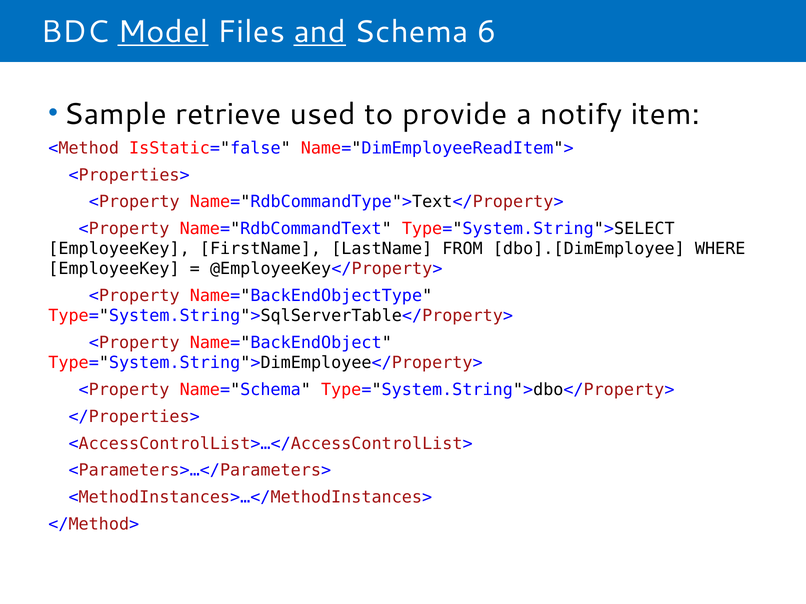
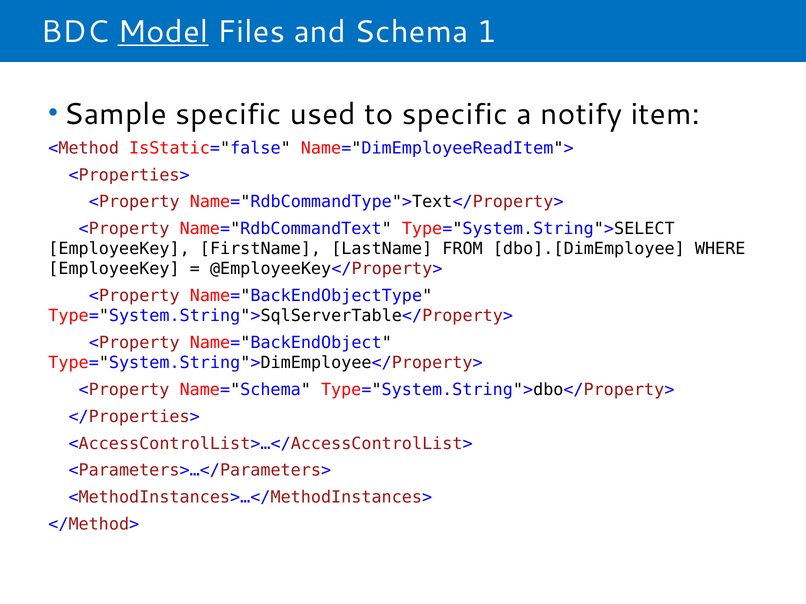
and underline: present -> none (320, 32)
6: 6 -> 1 (487, 32)
Sample retrieve: retrieve -> specific (228, 114)
to provide: provide -> specific (455, 114)
